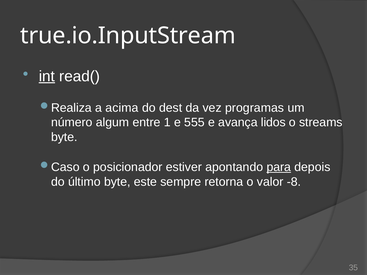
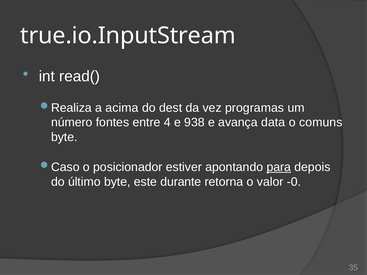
int underline: present -> none (47, 76)
algum: algum -> fontes (112, 123)
1: 1 -> 4 (167, 123)
555: 555 -> 938 (194, 123)
lidos: lidos -> data (273, 123)
streams: streams -> comuns (321, 123)
sempre: sempre -> durante (181, 182)
-8: -8 -> -0 (294, 182)
